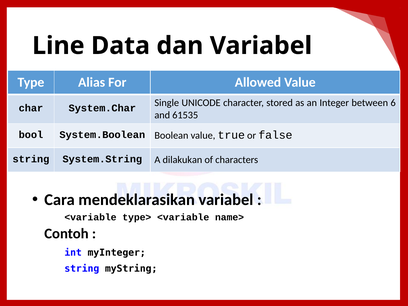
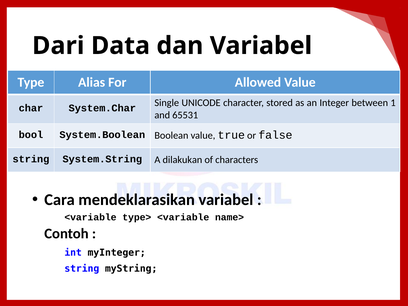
Line: Line -> Dari (58, 46)
6: 6 -> 1 (393, 103)
61535: 61535 -> 65531 (185, 115)
